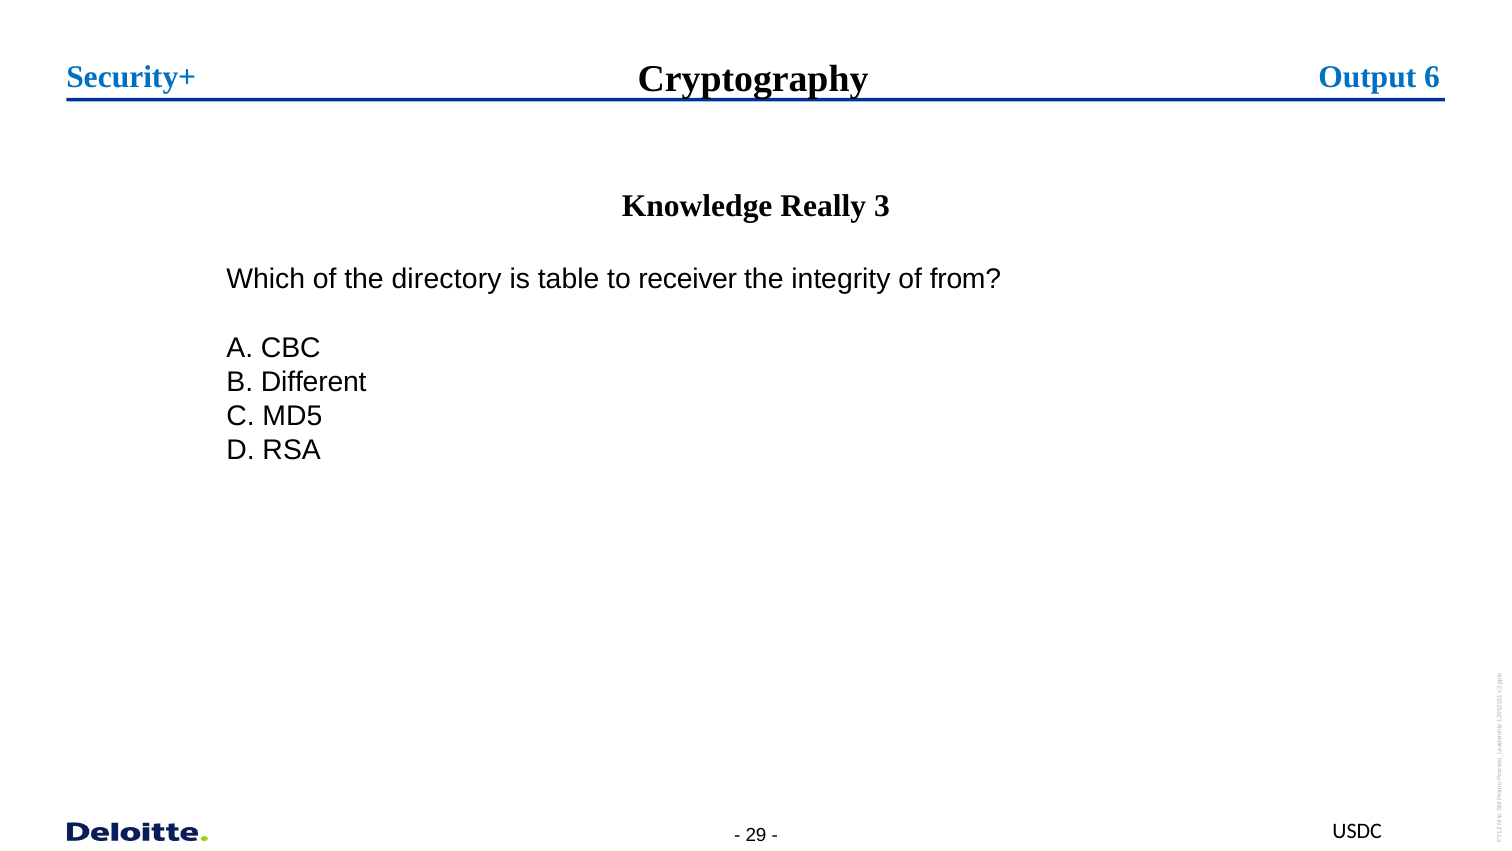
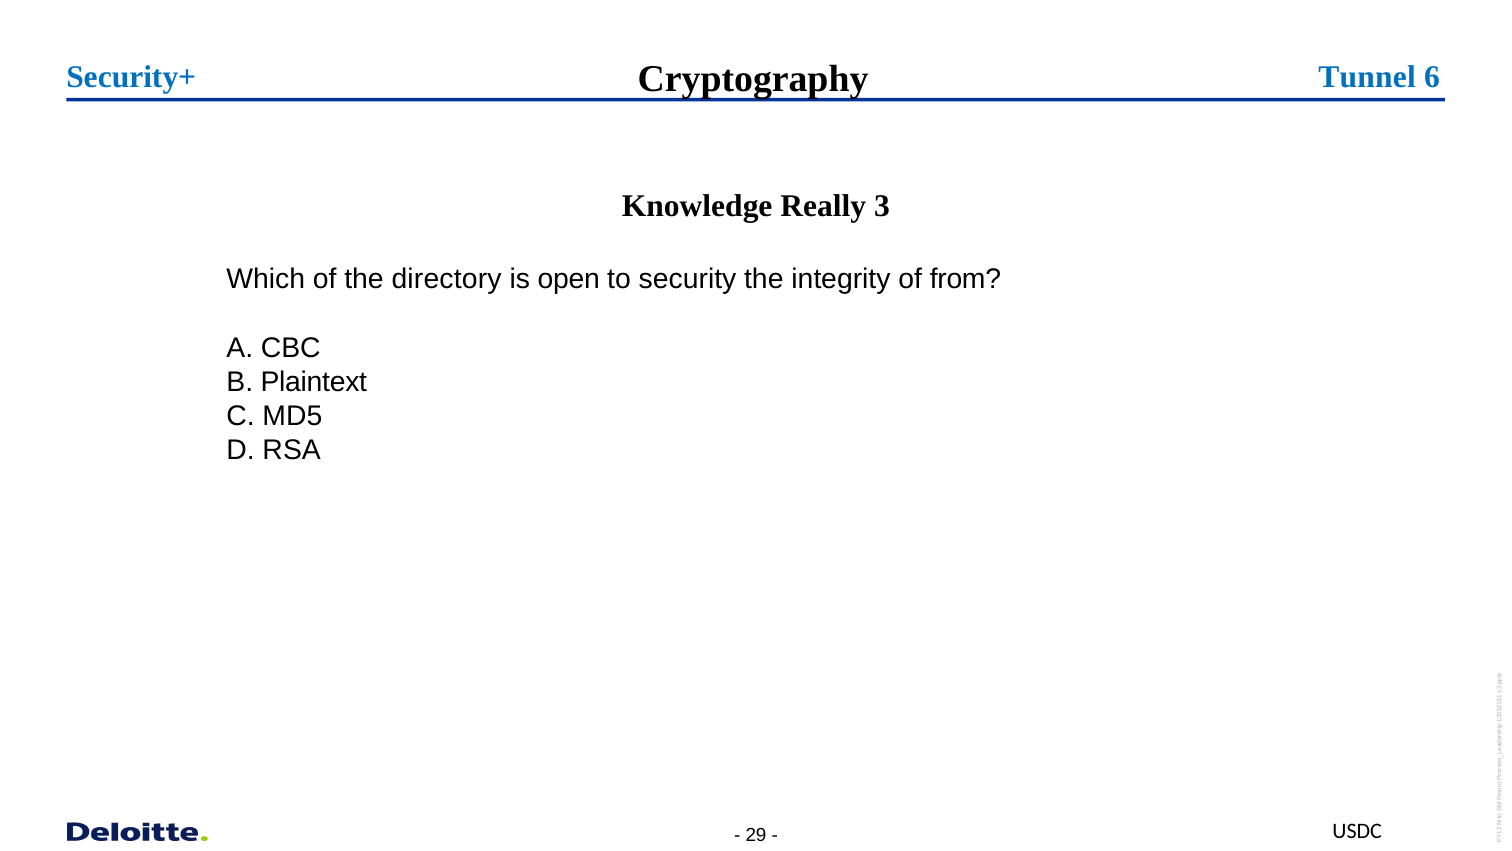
Output: Output -> Tunnel (1367, 77)
table: table -> open (569, 279)
receiver: receiver -> security (688, 279)
Different: Different -> Plaintext (314, 381)
